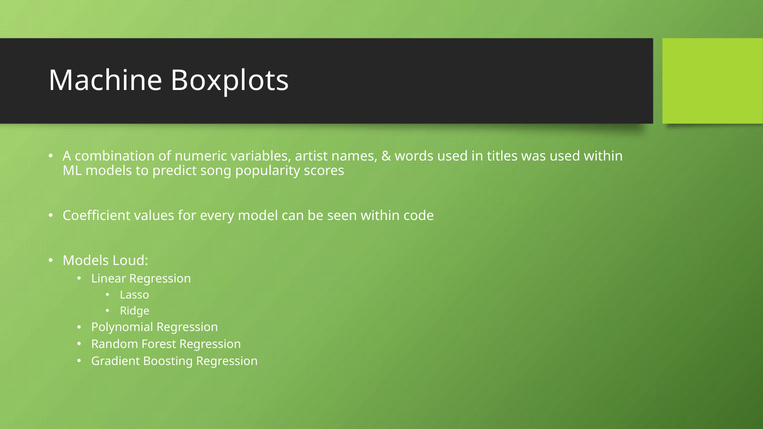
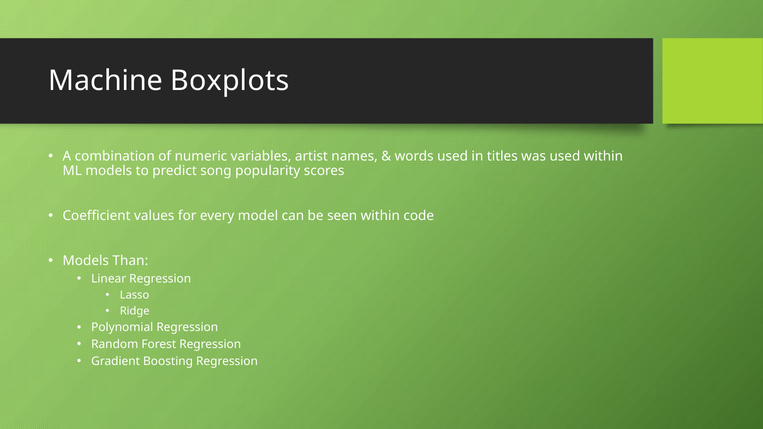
Loud: Loud -> Than (130, 261)
